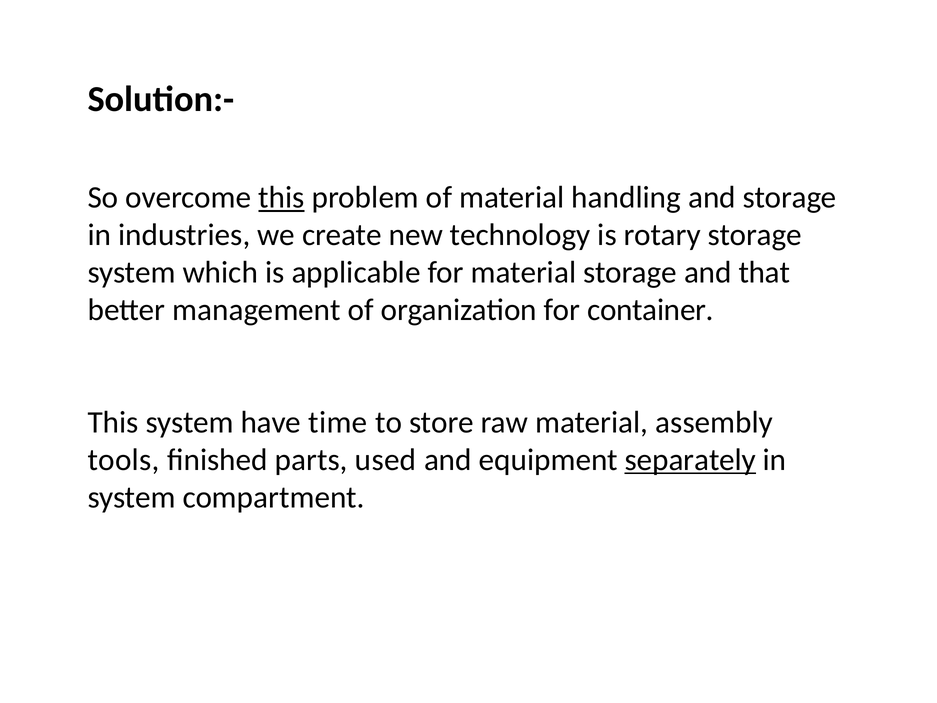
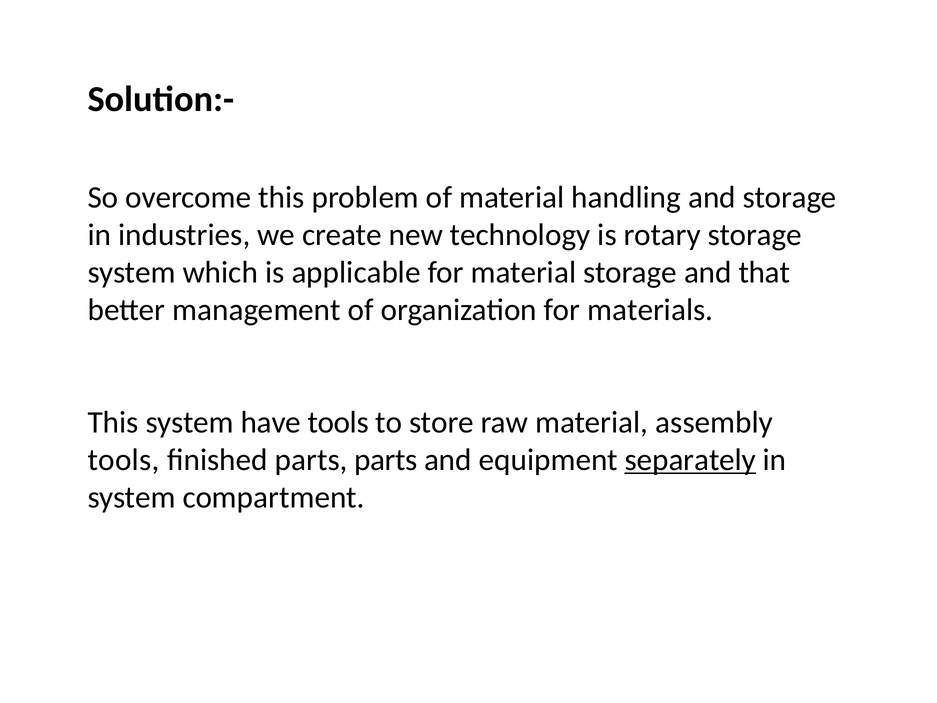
this underline: present -> none (282, 197)
container: container -> materials (650, 310)
have time: time -> tools (338, 422)
parts used: used -> parts (386, 460)
